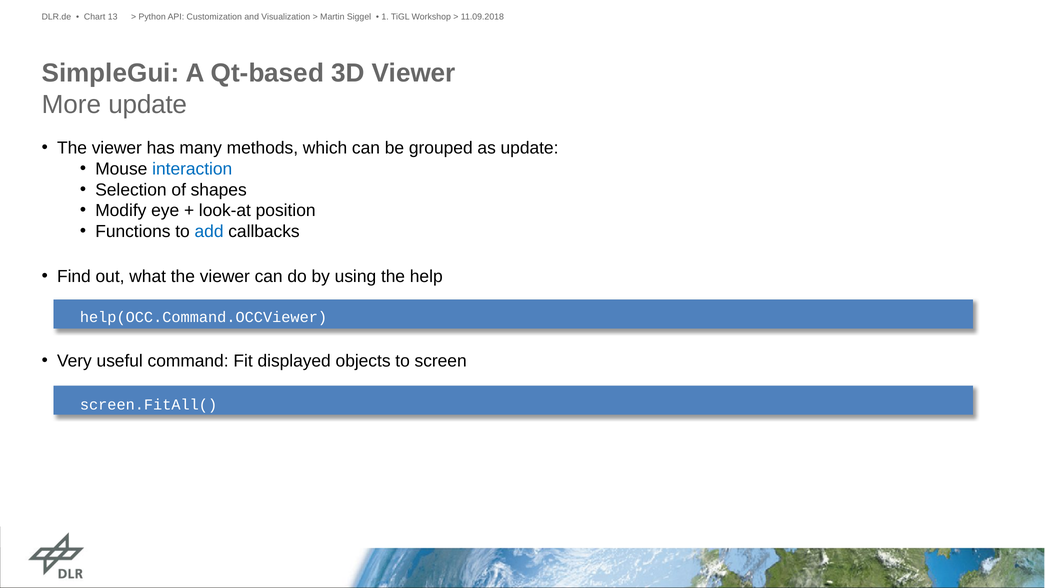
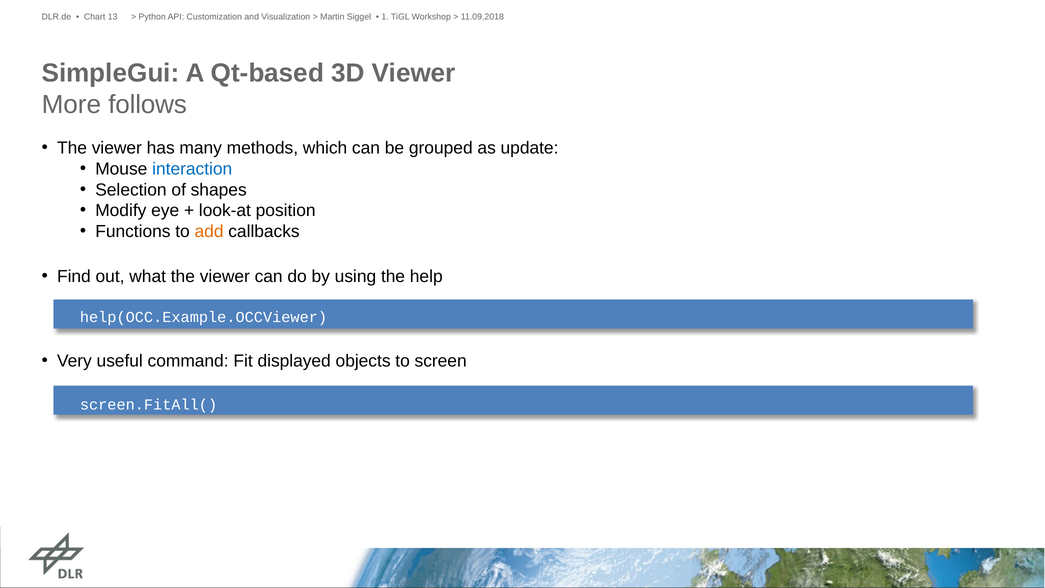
More update: update -> follows (148, 104)
add colour: blue -> orange (209, 232)
help(OCC.Command.OCCViewer: help(OCC.Command.OCCViewer -> help(OCC.Example.OCCViewer (203, 317)
